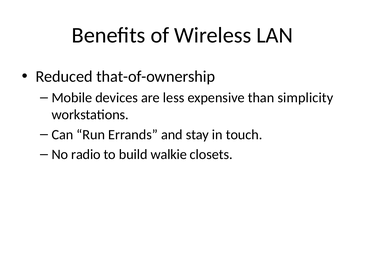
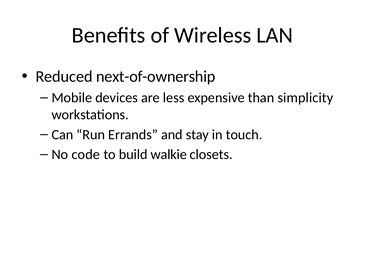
that-of-ownership: that-of-ownership -> next-of-ownership (156, 77)
radio: radio -> code (86, 154)
